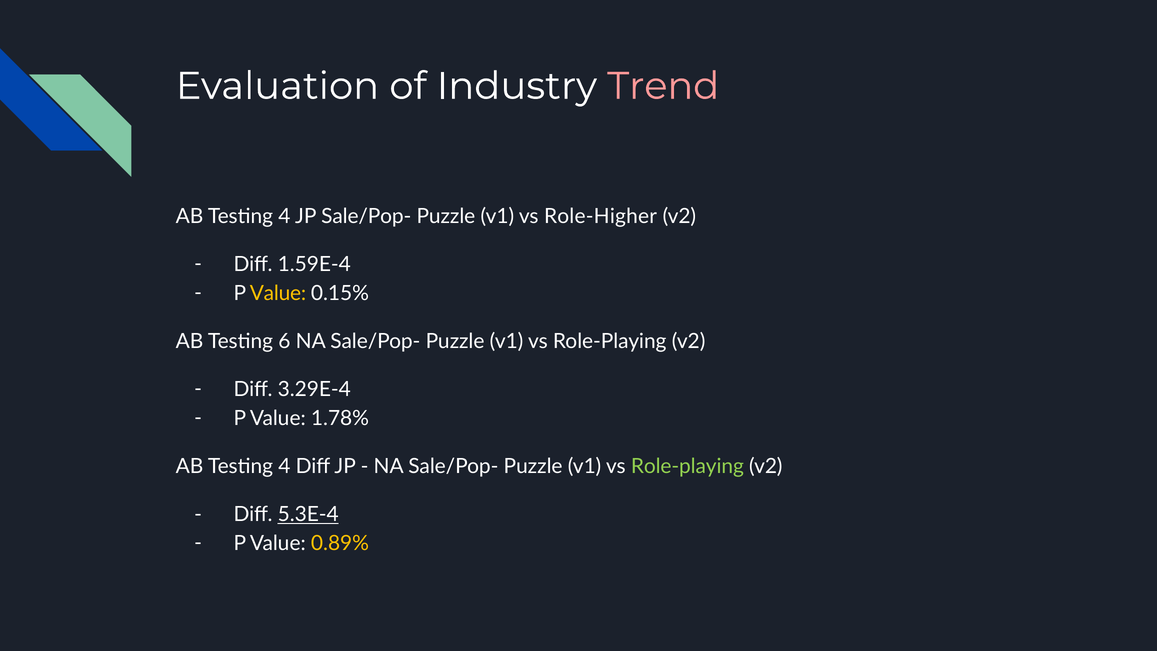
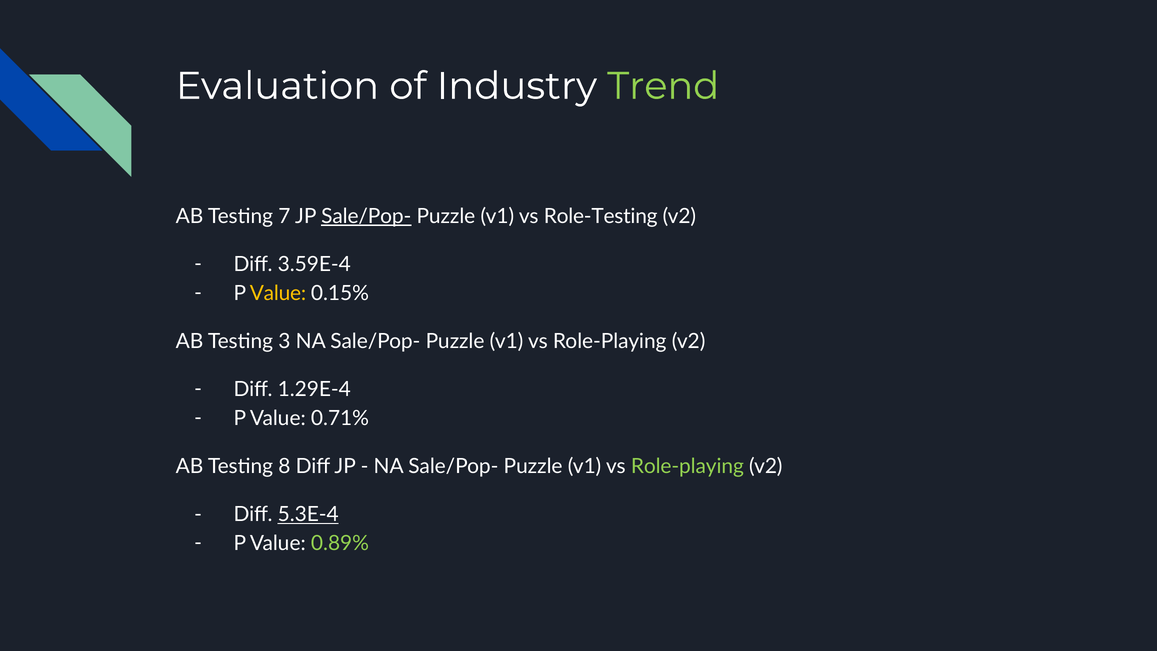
Trend colour: pink -> light green (663, 86)
4: 4 -> 7 (284, 216)
Sale/Pop- underline: none -> present (366, 216)
Role-Higher: Role-Higher -> Role-Testing (601, 216)
1.59E-4: 1.59E-4 -> 3.59E-4 (314, 264)
6: 6 -> 3 (284, 341)
3.29E-4: 3.29E-4 -> 1.29E-4 (314, 389)
1.78%: 1.78% -> 0.71% (340, 418)
4: 4 -> 8 (284, 466)
0.89% colour: yellow -> light green (340, 543)
